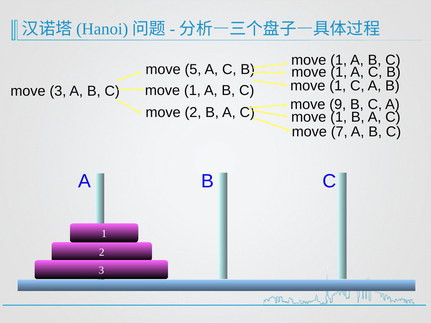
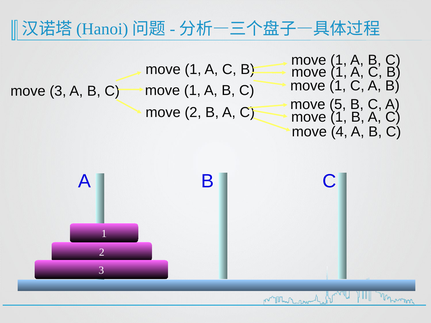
5: 5 -> 1 (193, 70)
9: 9 -> 5 (338, 105)
7: 7 -> 4 (339, 132)
